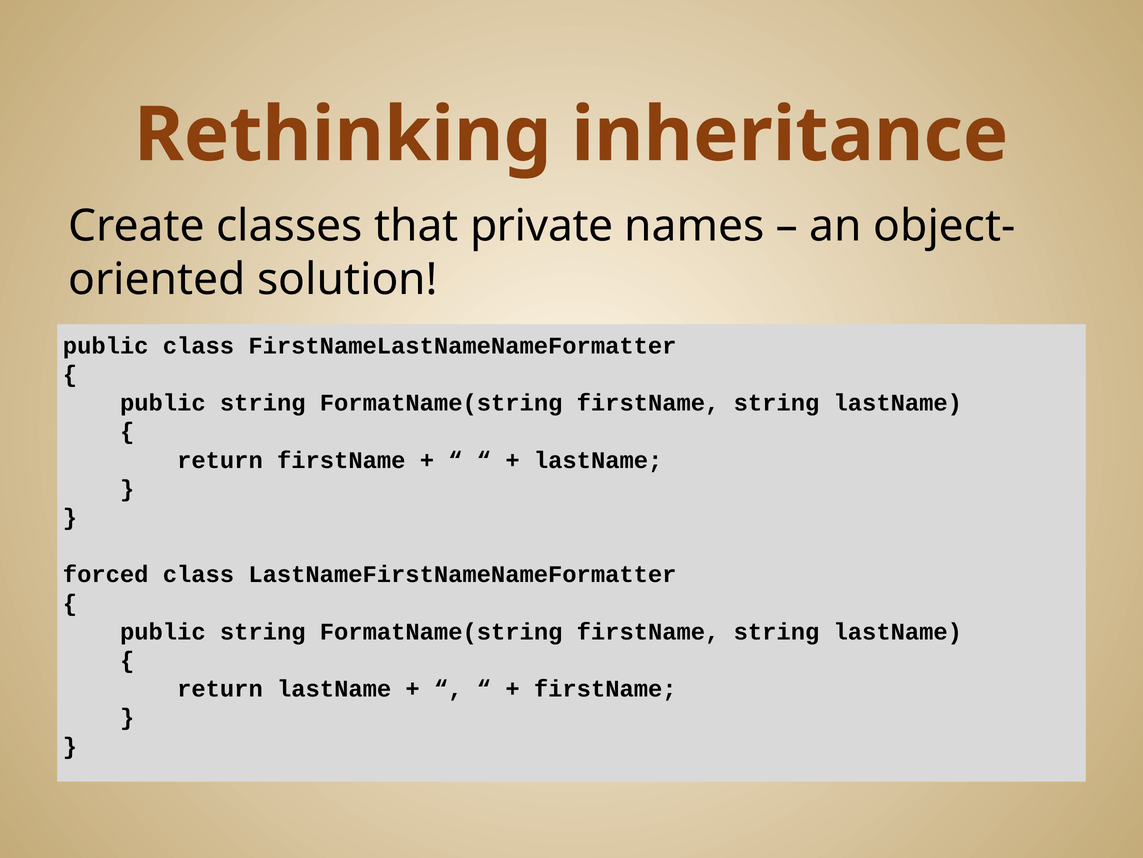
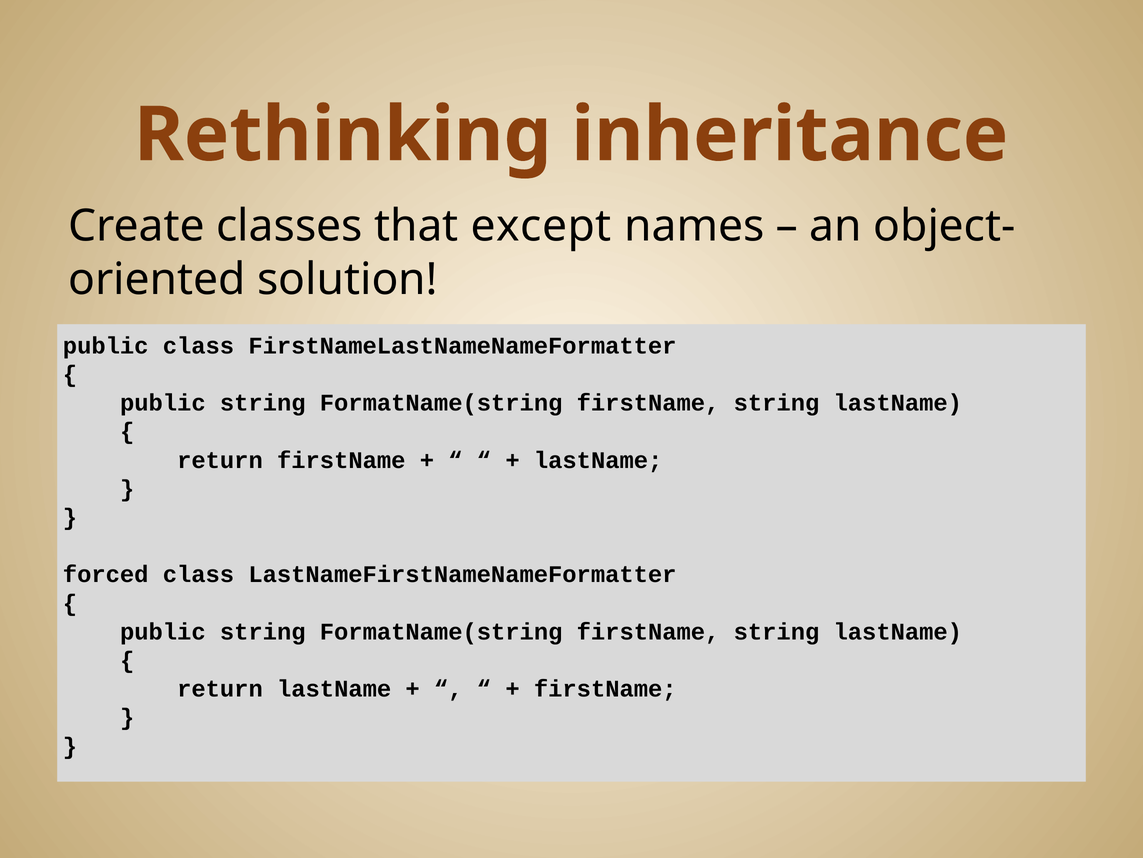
private: private -> except (541, 226)
